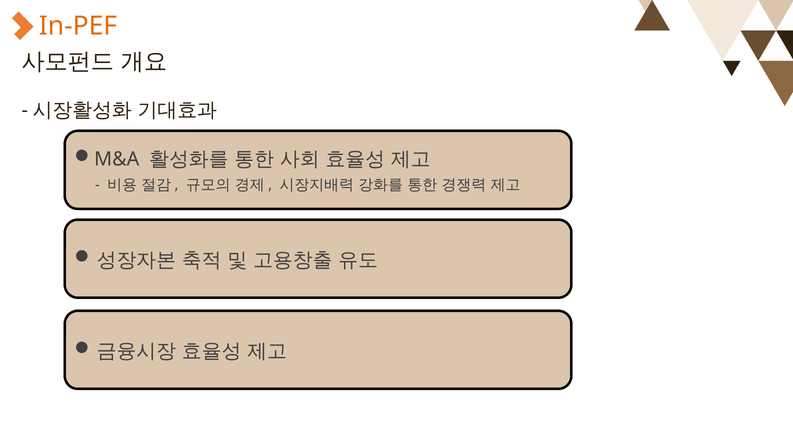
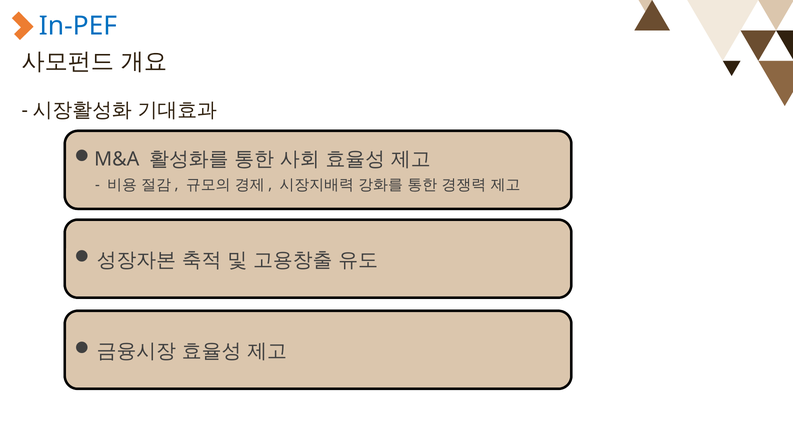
In-PEF colour: orange -> blue (78, 26)
